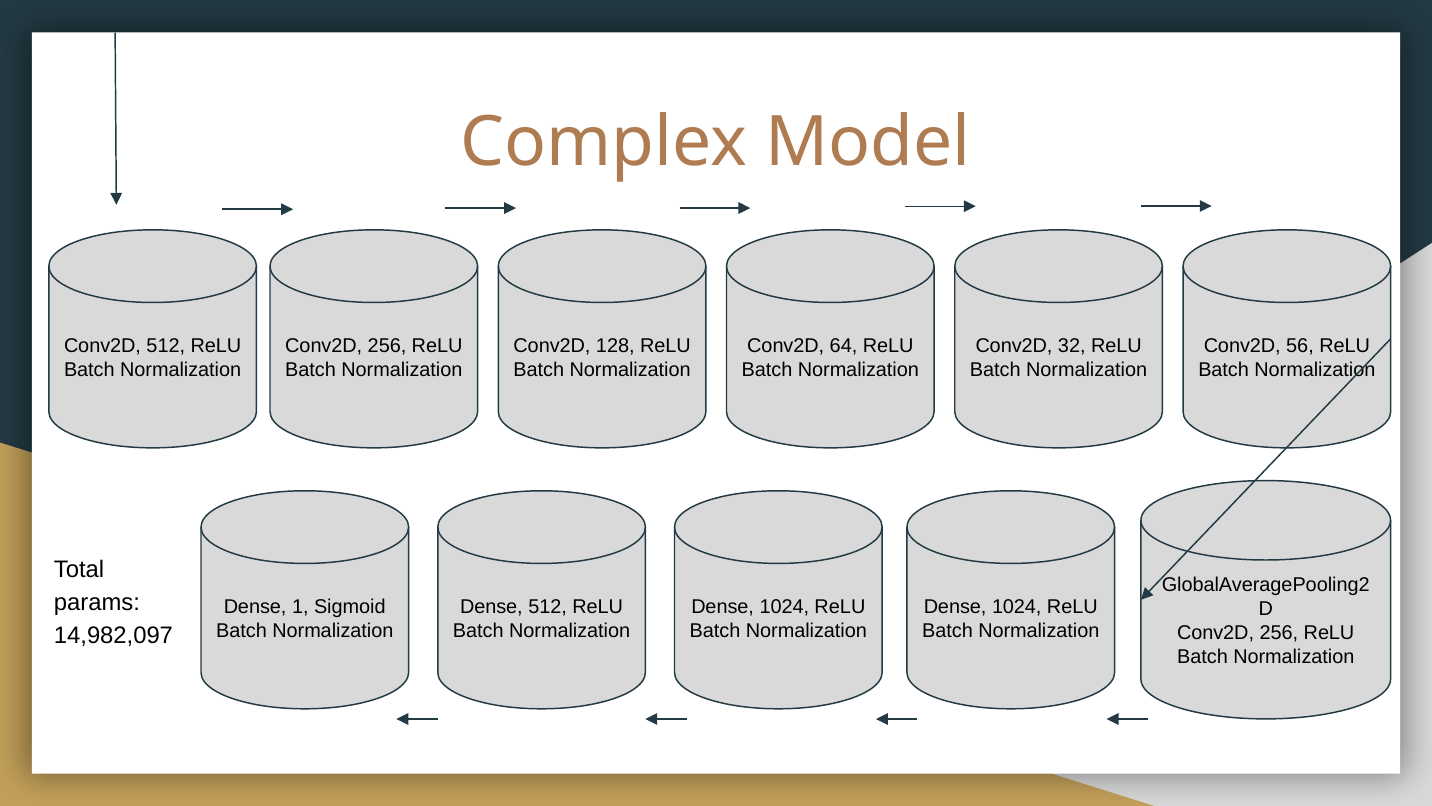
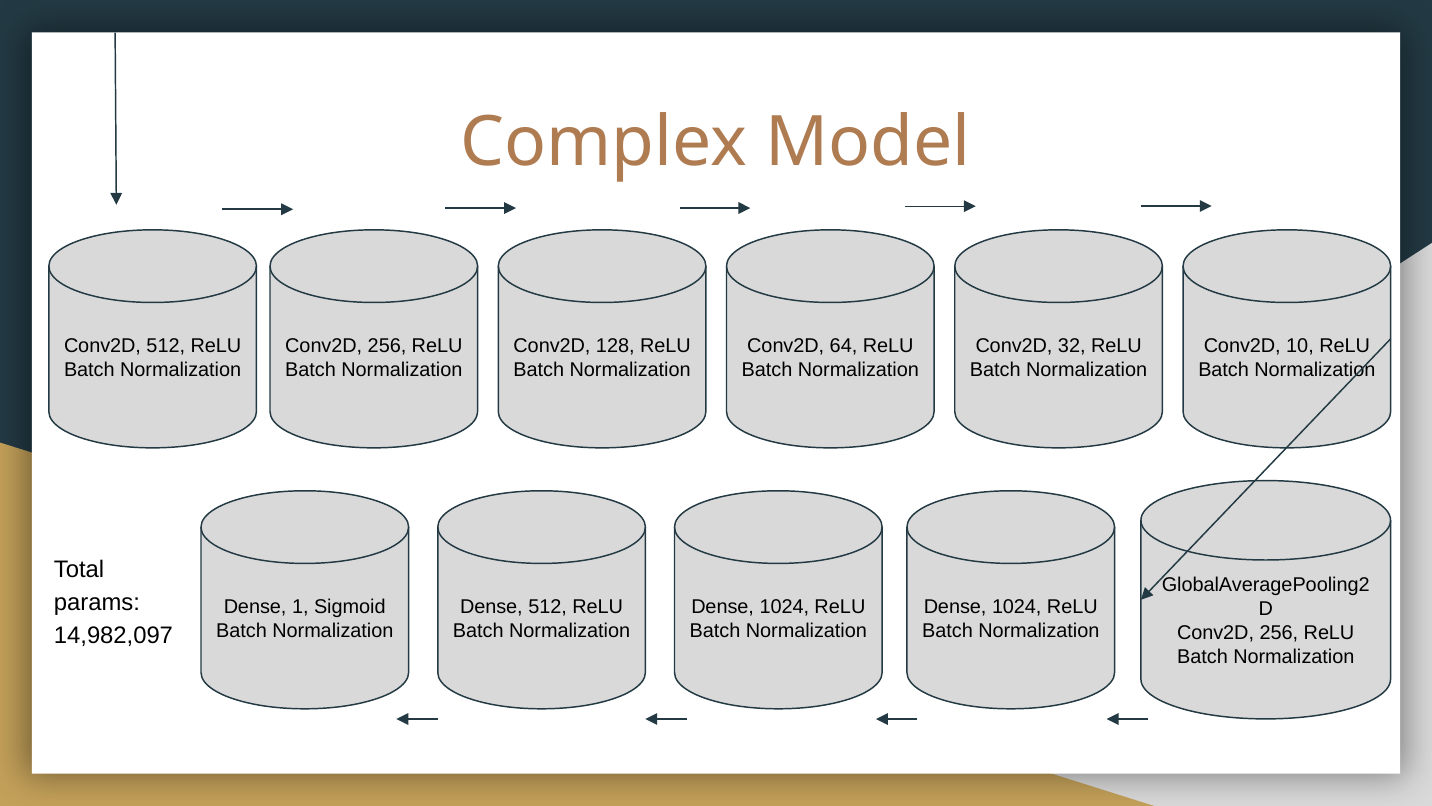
56: 56 -> 10 (1300, 346)
